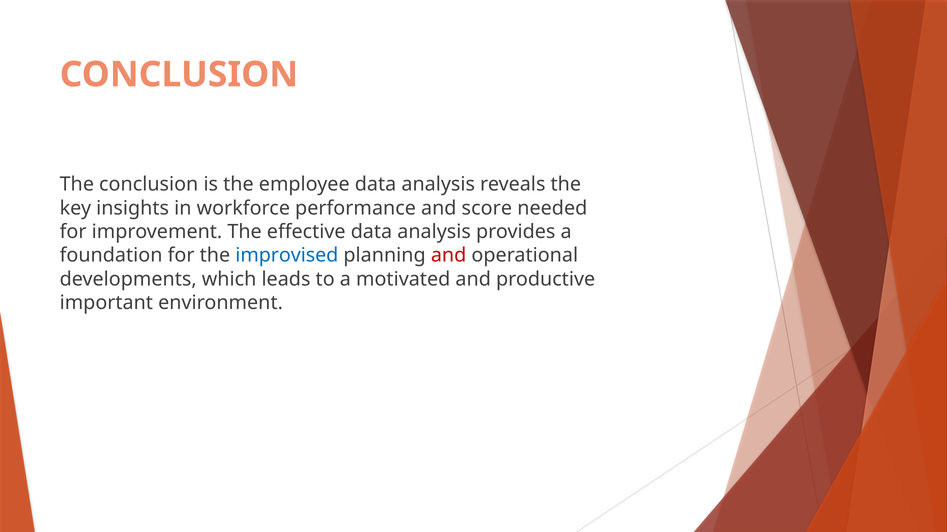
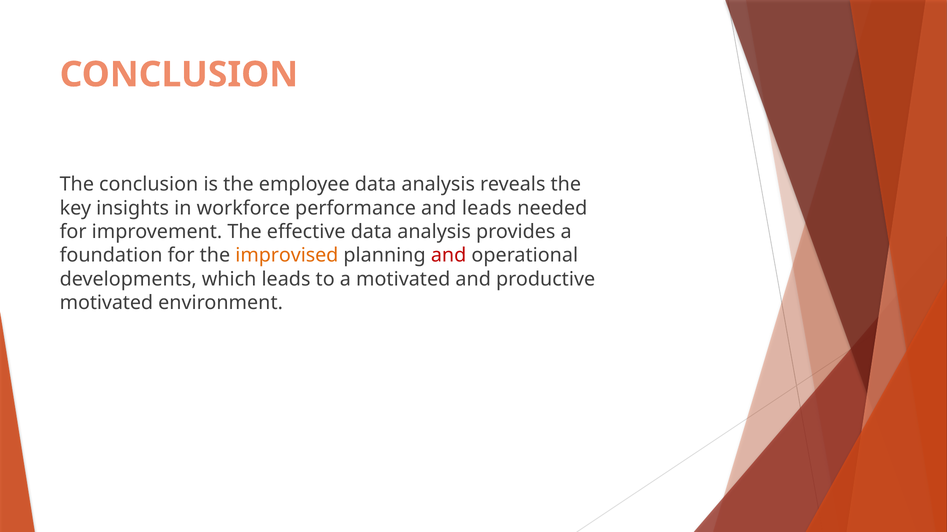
and score: score -> leads (487, 208)
improvised colour: blue -> orange (287, 256)
important: important -> motivated (106, 303)
